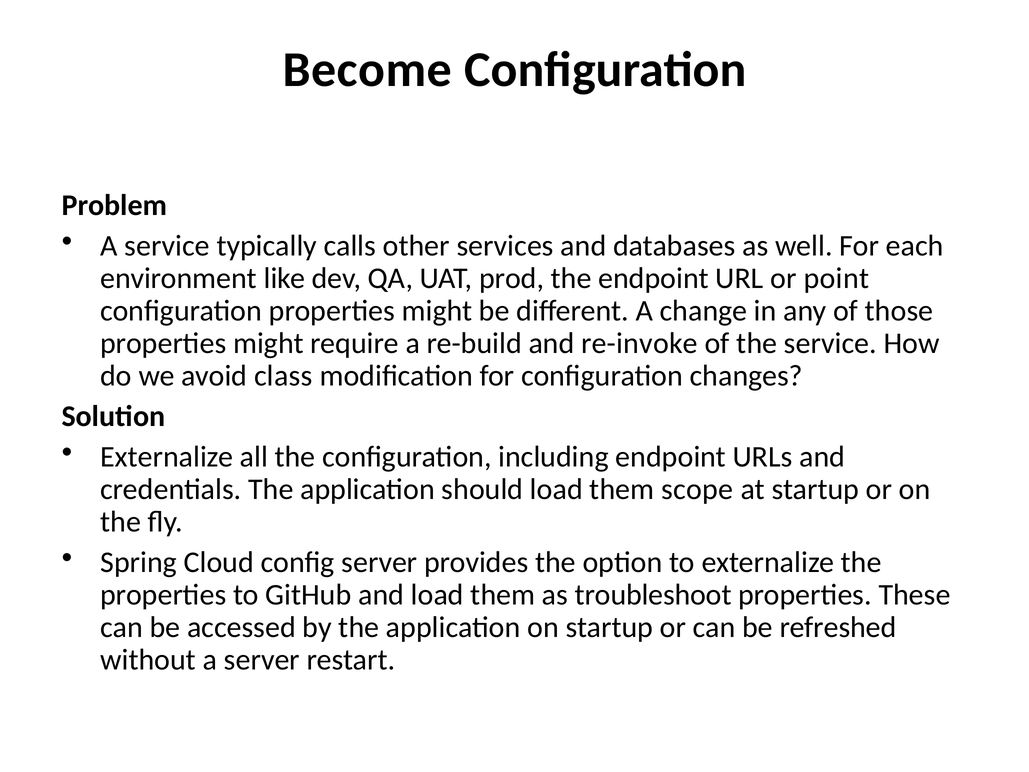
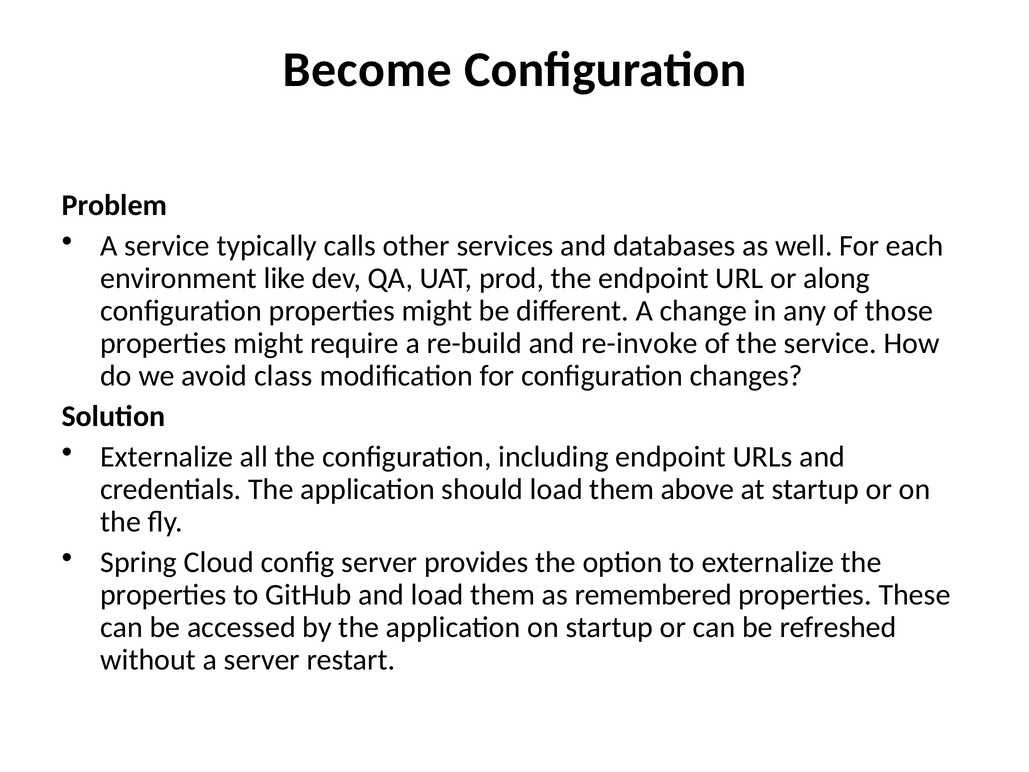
point: point -> along (837, 278)
scope: scope -> above (698, 489)
troubleshoot: troubleshoot -> remembered (653, 595)
